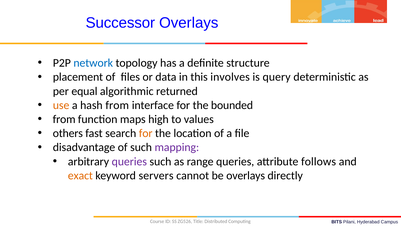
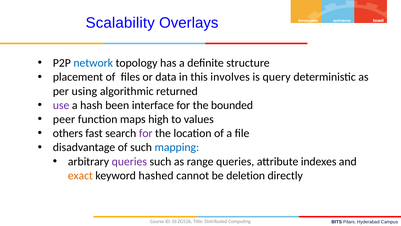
Successor: Successor -> Scalability (120, 23)
equal: equal -> using (84, 91)
use colour: orange -> purple (61, 105)
hash from: from -> been (117, 105)
from: from -> peer (64, 119)
for colour: orange -> purple (146, 133)
mapping colour: purple -> blue (177, 147)
follows: follows -> indexes (319, 161)
servers: servers -> hashed (156, 175)
be overlays: overlays -> deletion (246, 175)
